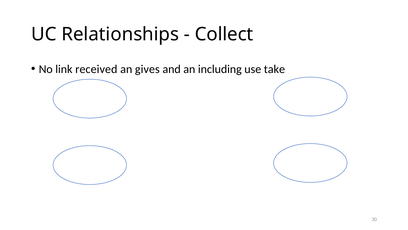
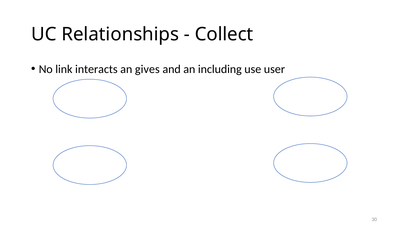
received: received -> interacts (96, 69)
take: take -> user (274, 69)
